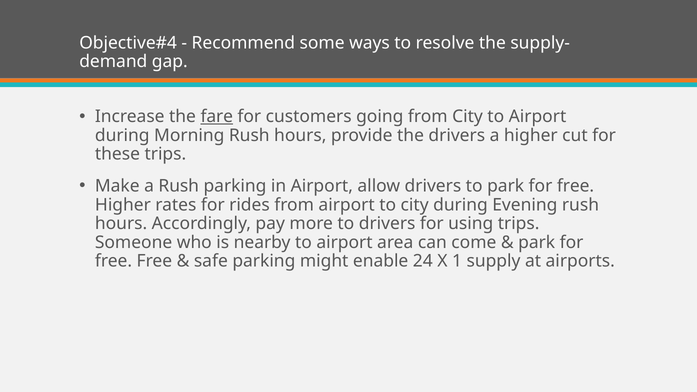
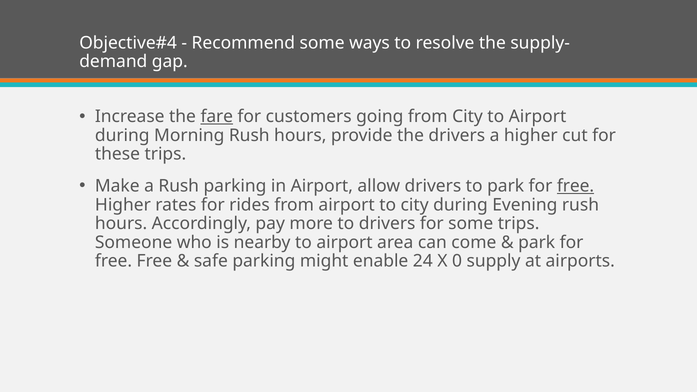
free underline: none -> present (576, 186)
for using: using -> some (471, 224)
1: 1 -> 0 (457, 261)
